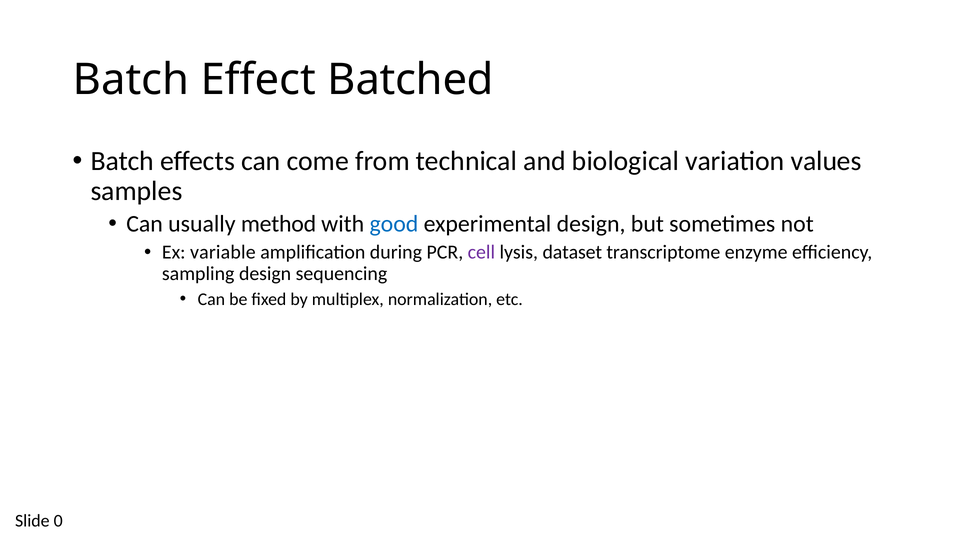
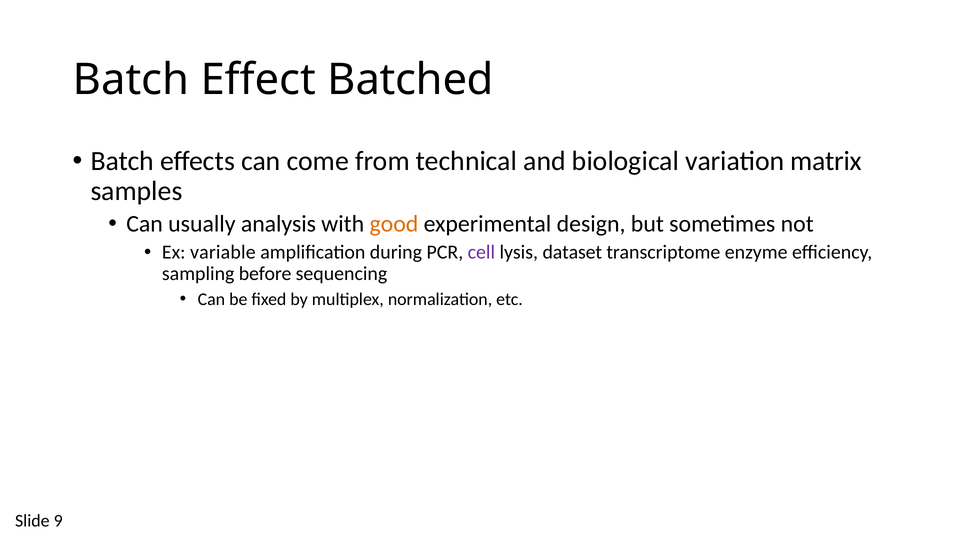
values: values -> matrix (826, 161)
method: method -> analysis (279, 224)
good colour: blue -> orange (394, 224)
sampling design: design -> before (265, 274)
0: 0 -> 9 (58, 521)
